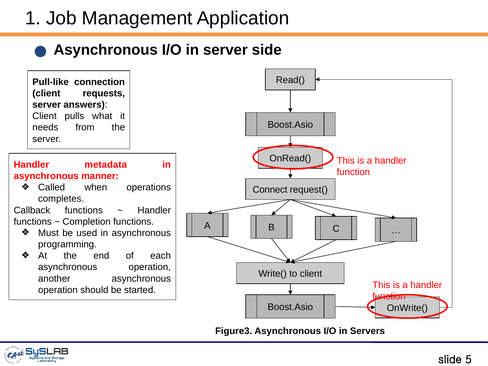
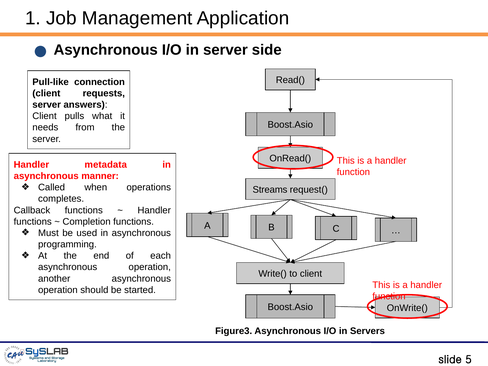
Connect: Connect -> Streams (270, 190)
